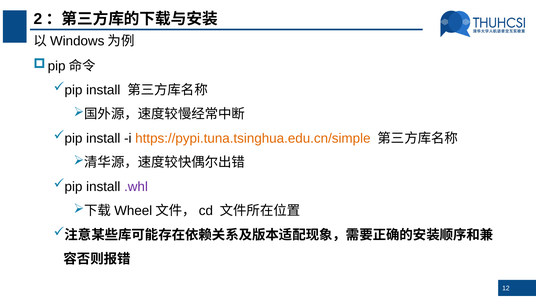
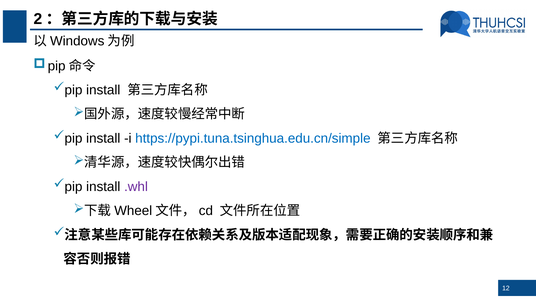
https://pypi.tuna.tsinghua.edu.cn/simple colour: orange -> blue (253, 138)
